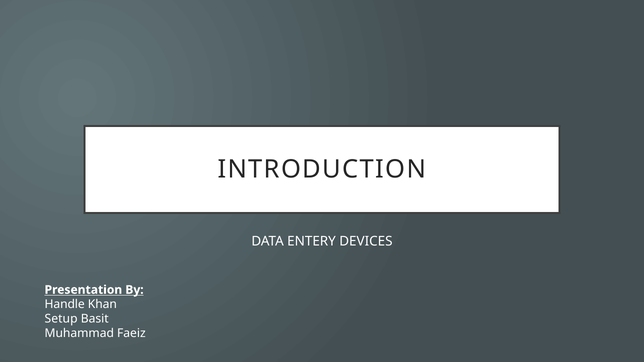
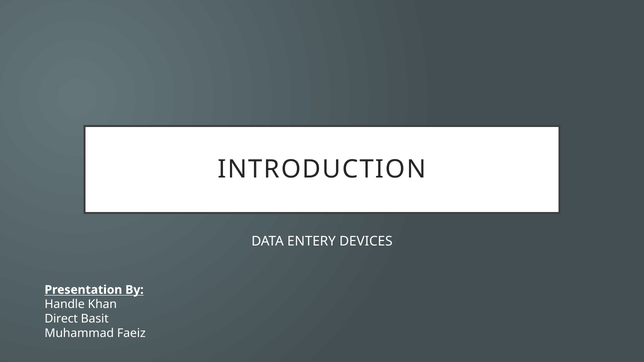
Setup: Setup -> Direct (61, 319)
